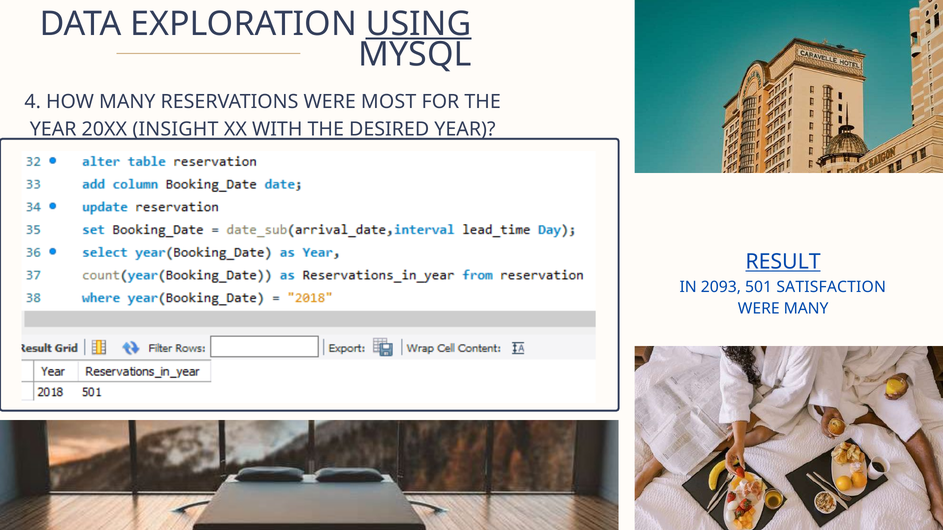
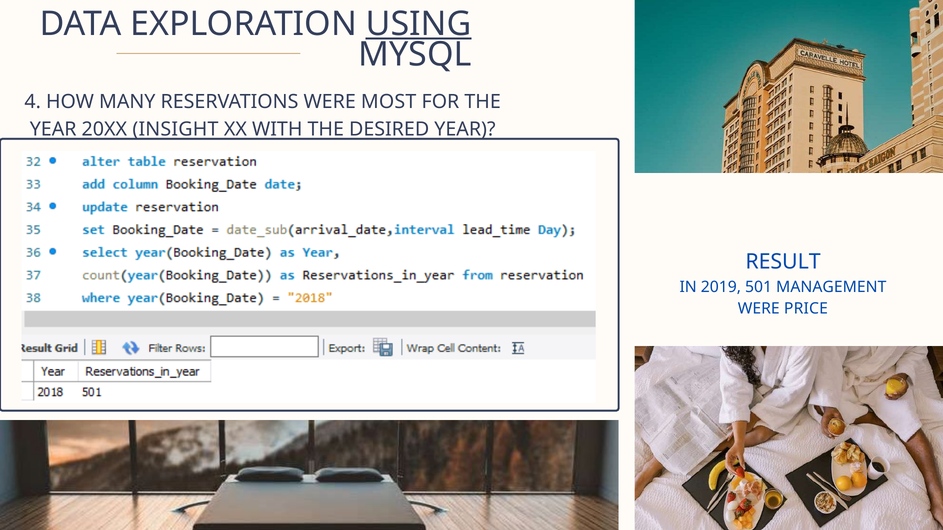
RESULT underline: present -> none (783, 262)
2093: 2093 -> 2019 (721, 287)
SATISFACTION: SATISFACTION -> MANAGEMENT (831, 287)
WERE MANY: MANY -> PRICE (806, 309)
